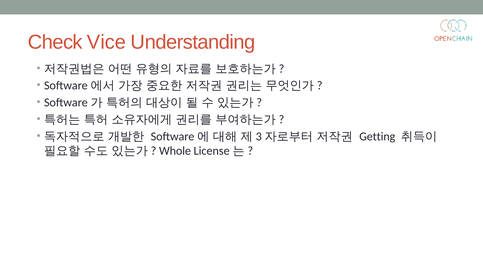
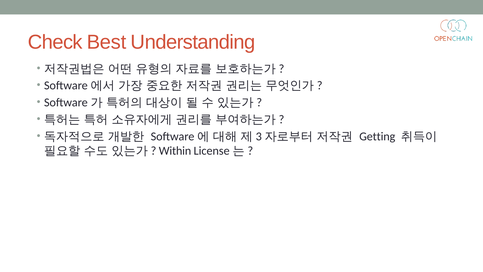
Vice: Vice -> Best (107, 42)
Whole: Whole -> Within (175, 151)
